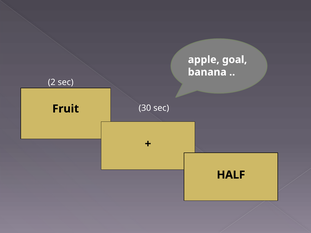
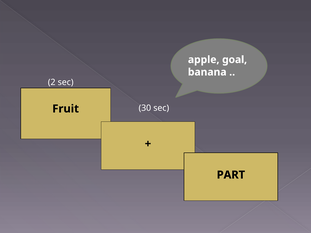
HALF: HALF -> PART (231, 175)
